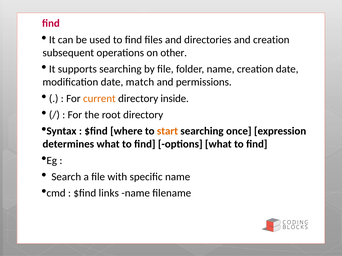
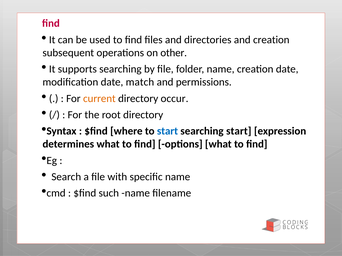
inside: inside -> occur (175, 99)
start colour: orange -> blue (167, 131)
searching once: once -> start (239, 131)
links: links -> such (109, 193)
